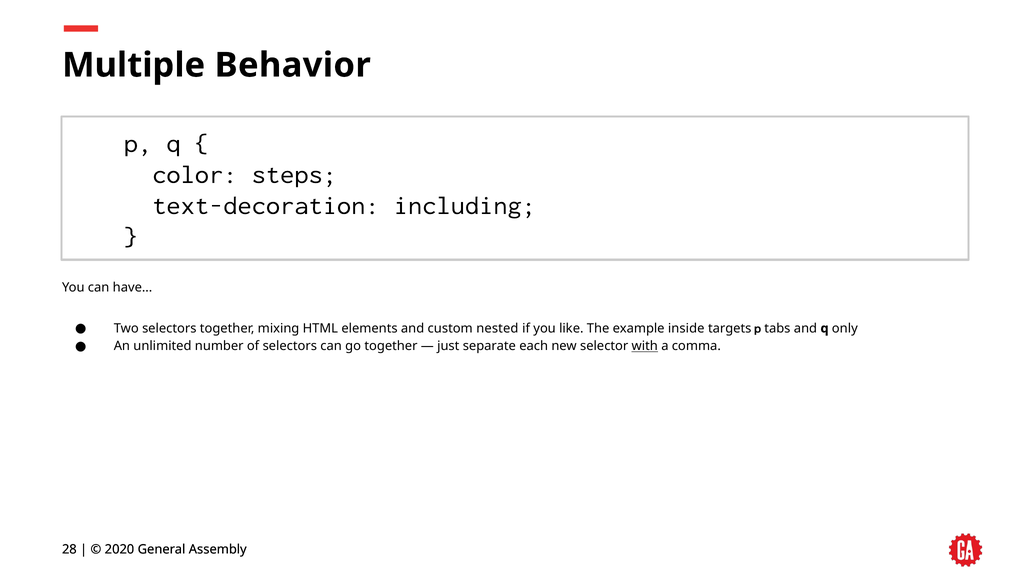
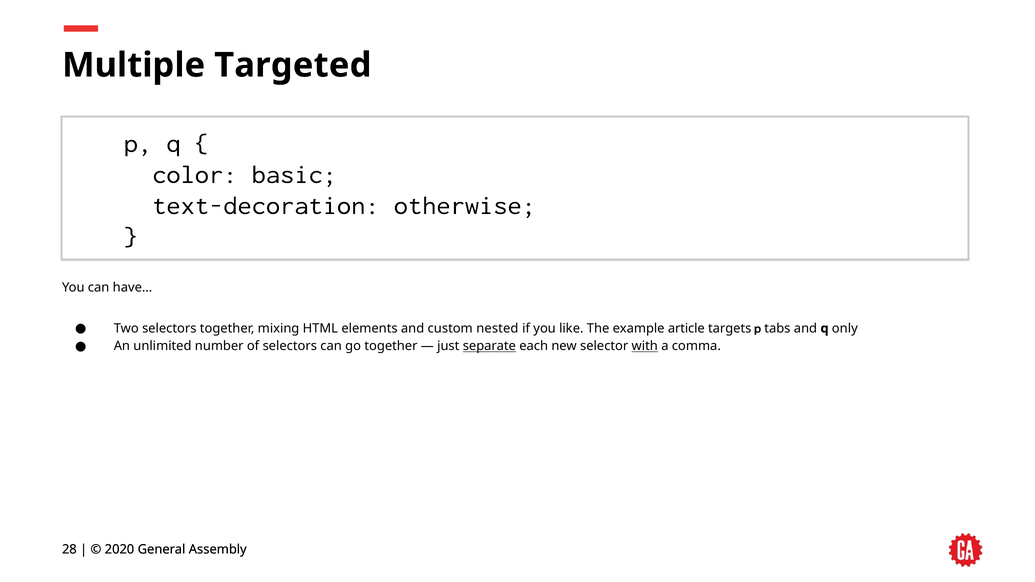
Behavior: Behavior -> Targeted (293, 65)
steps: steps -> basic (294, 174)
including: including -> otherwise (465, 205)
inside: inside -> article (686, 328)
separate underline: none -> present (489, 346)
